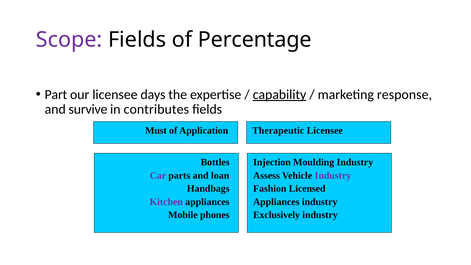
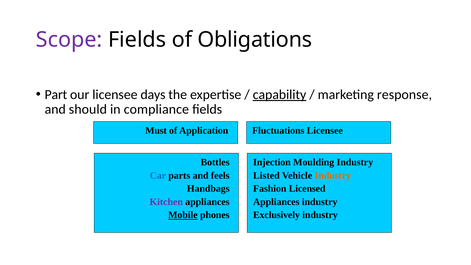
Percentage: Percentage -> Obligations (255, 40)
survive: survive -> should (88, 109)
contributes: contributes -> compliance (156, 109)
Therapeutic: Therapeutic -> Fluctuations (278, 131)
Car colour: purple -> blue (158, 175)
loan: loan -> feels (220, 175)
Assess: Assess -> Listed (266, 175)
Industry colour: purple -> orange (333, 175)
Mobile underline: none -> present (183, 215)
